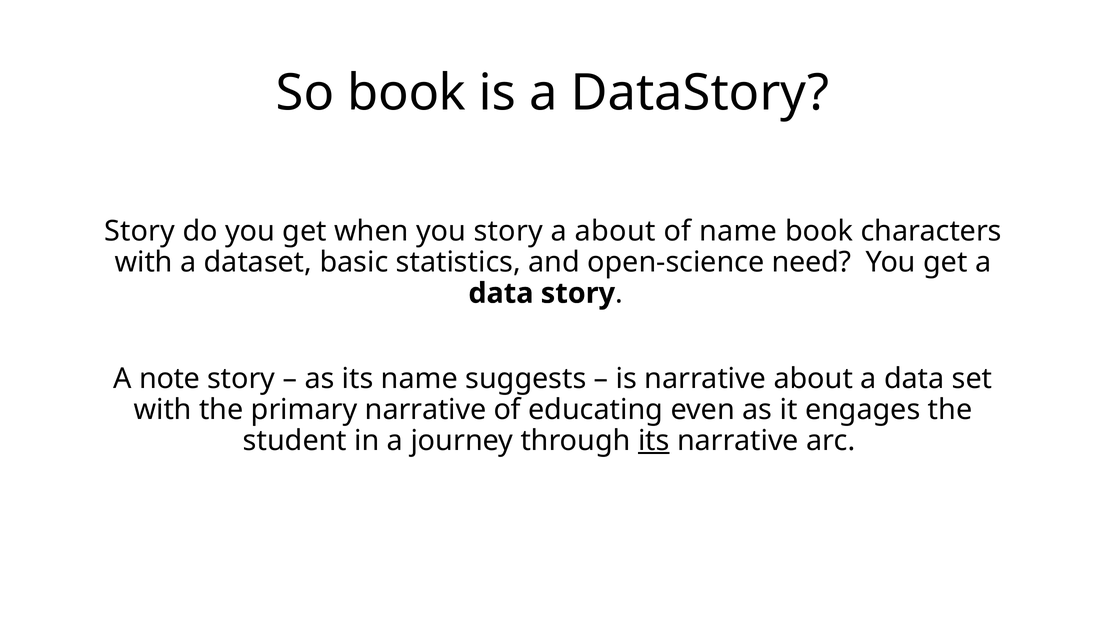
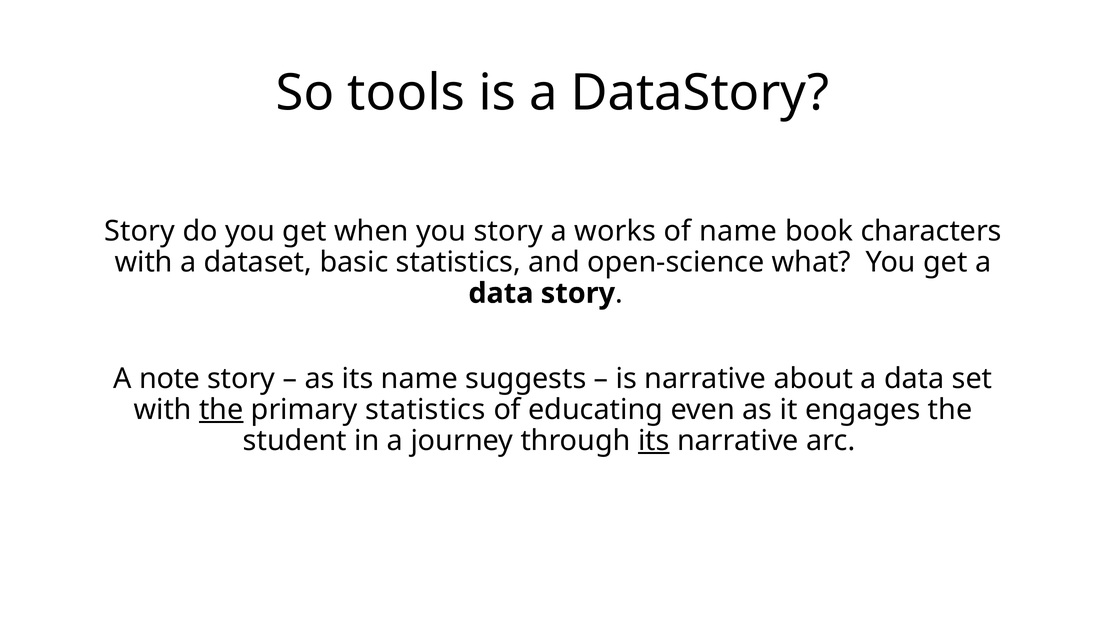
So book: book -> tools (406, 93)
a about: about -> works (615, 231)
need: need -> what (811, 262)
the underline: none -> present (221, 410)
primary narrative: narrative -> statistics (425, 410)
